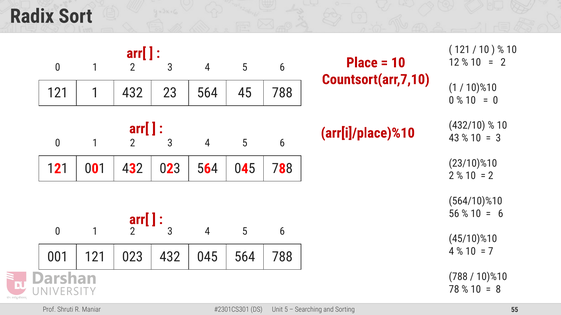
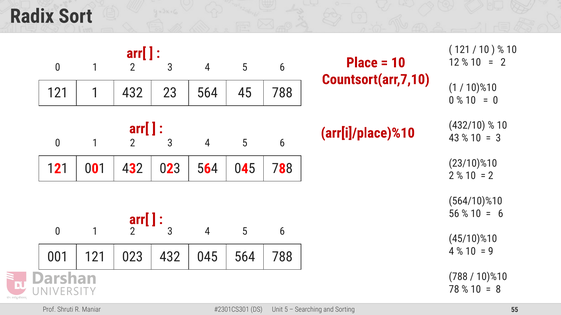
7: 7 -> 9 (491, 252)
